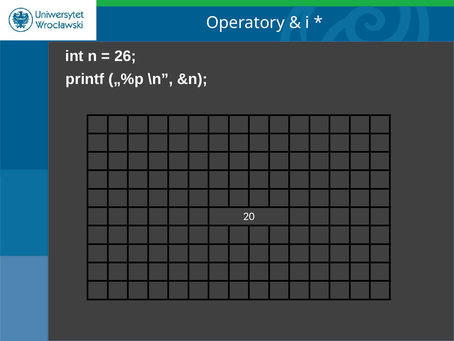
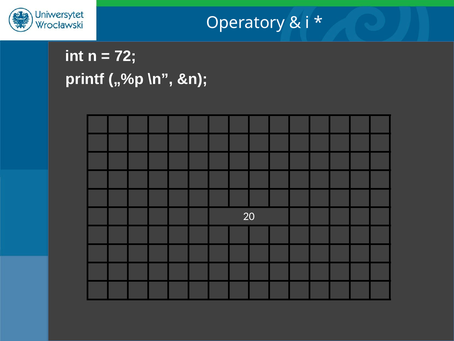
26: 26 -> 72 (125, 56)
